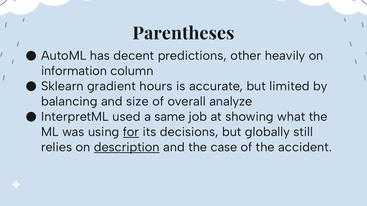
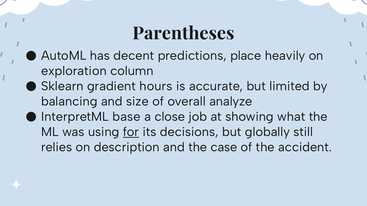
other: other -> place (246, 56)
information: information -> exploration (74, 71)
used: used -> base (126, 117)
same: same -> close (170, 117)
description underline: present -> none (127, 147)
